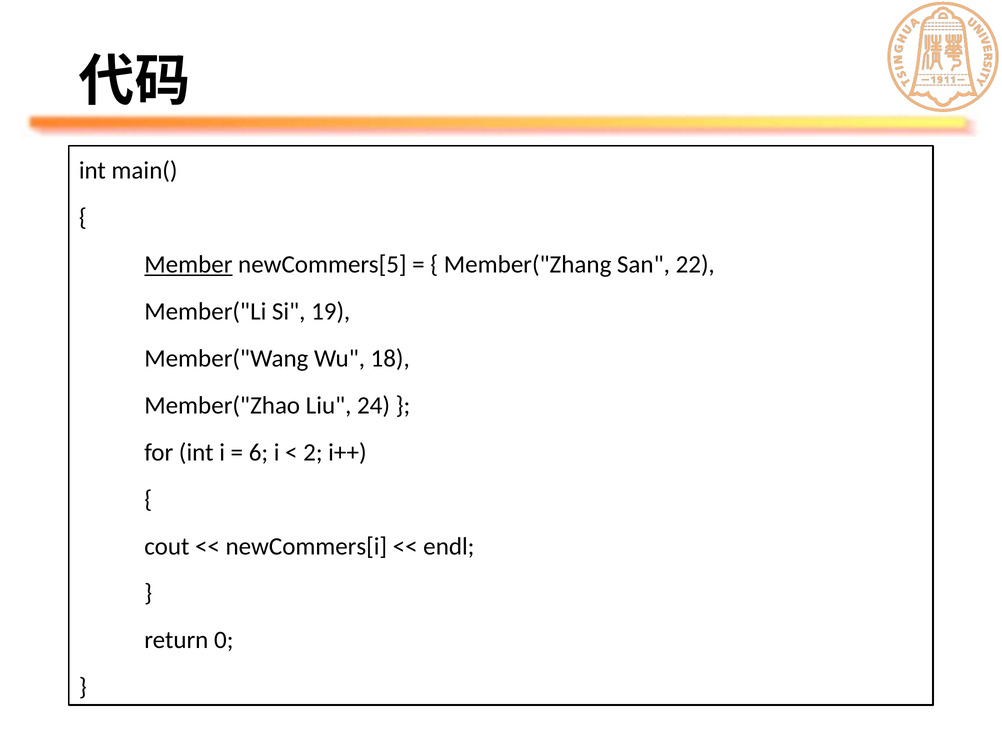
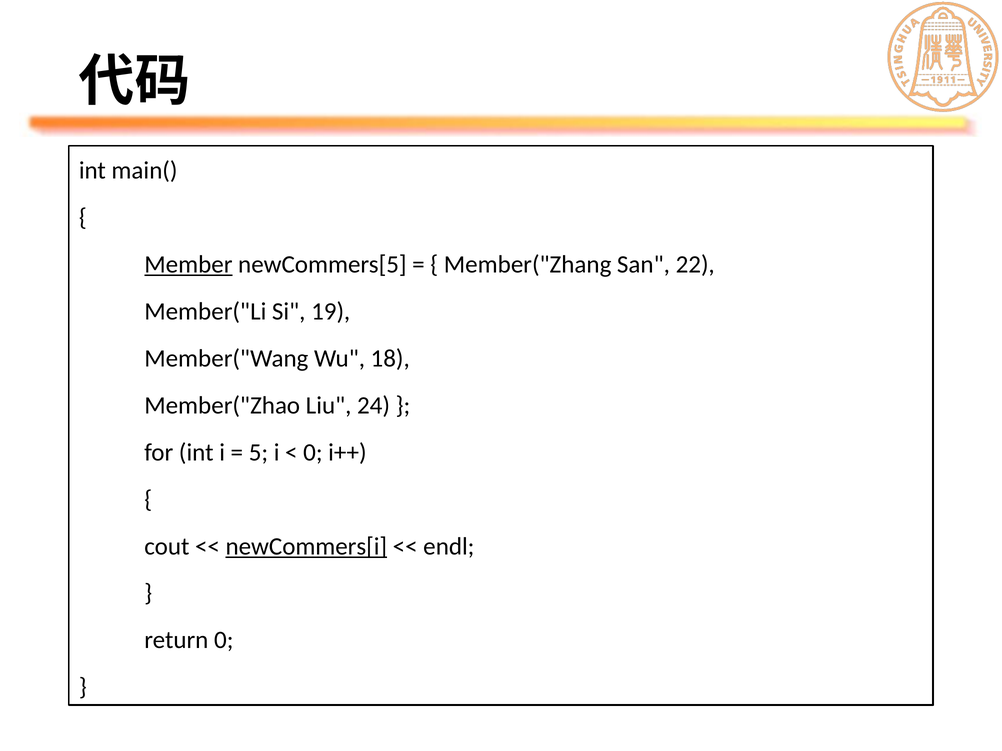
6: 6 -> 5 (258, 453)
2: 2 -> 0 (313, 453)
newCommers[i underline: none -> present (306, 547)
